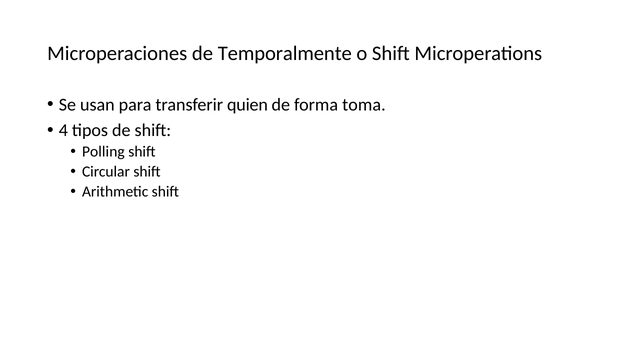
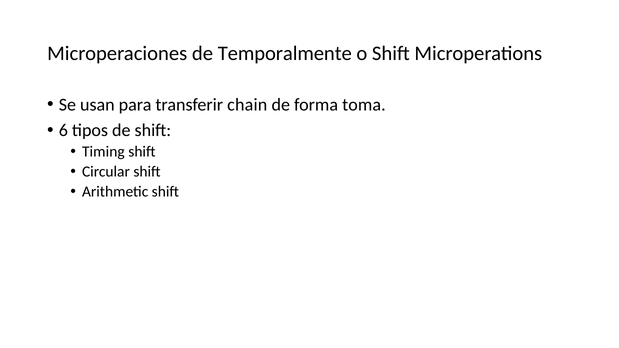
quien: quien -> chain (247, 105)
4: 4 -> 6 (63, 131)
Polling: Polling -> Timing (103, 152)
